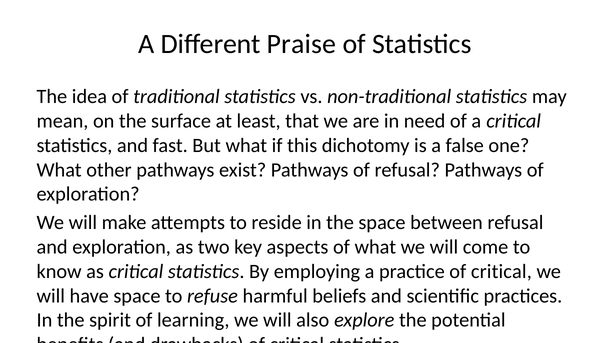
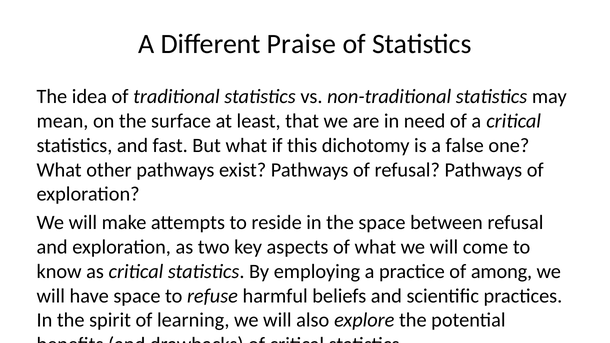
practice of critical: critical -> among (502, 272)
